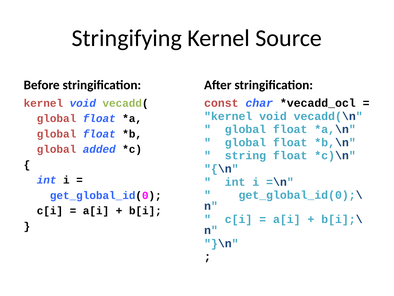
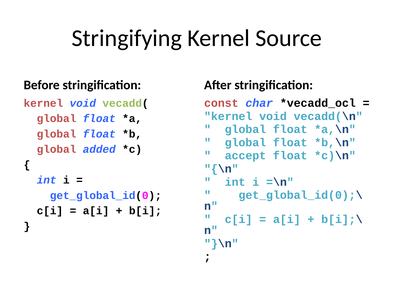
string: string -> accept (245, 155)
